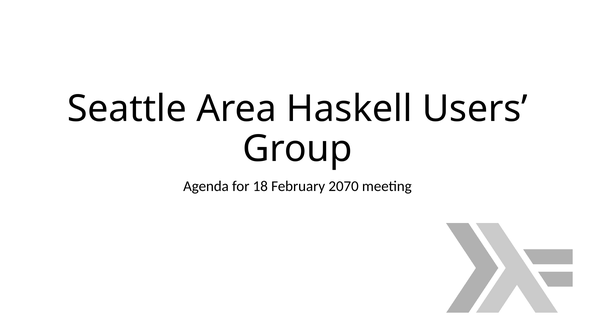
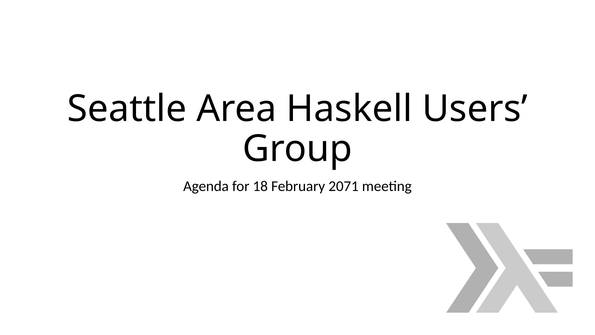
2070: 2070 -> 2071 (344, 186)
